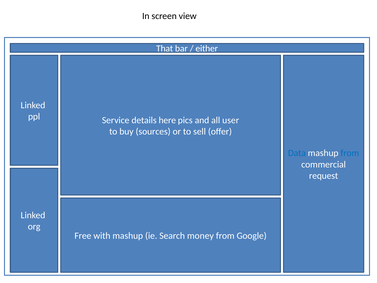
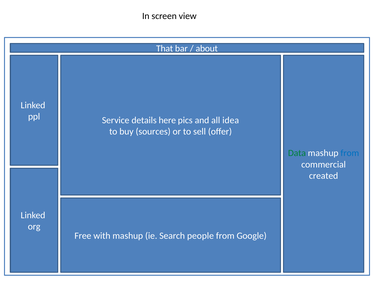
either: either -> about (207, 48)
user: user -> idea (231, 120)
Data colour: blue -> green (297, 153)
request: request -> created (324, 176)
money: money -> people (200, 236)
